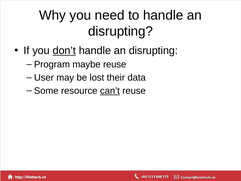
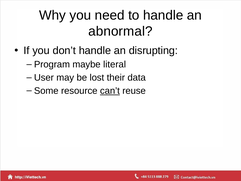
disrupting: disrupting -> abnormal (120, 31)
don’t underline: present -> none (64, 51)
maybe reuse: reuse -> literal (115, 64)
